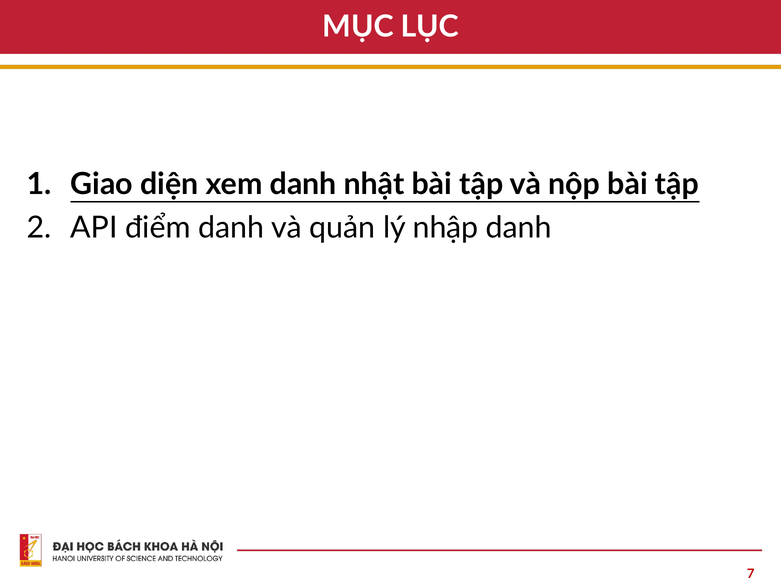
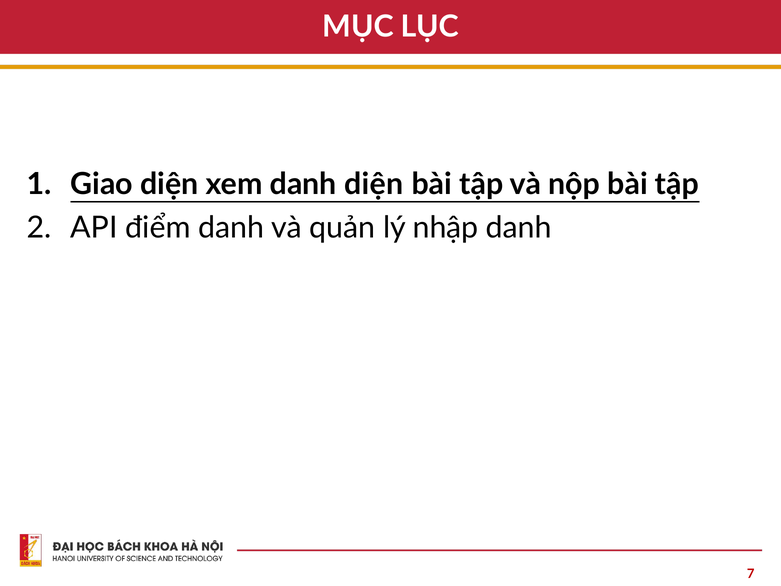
danh nhật: nhật -> diện (374, 184)
